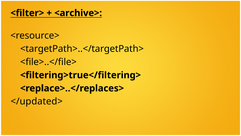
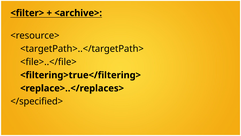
</updated>: </updated> -> </specified> (37, 101)
